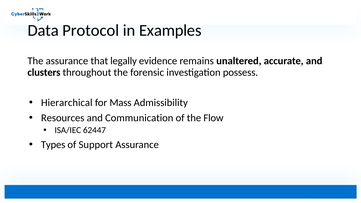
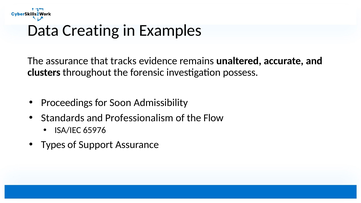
Protocol: Protocol -> Creating (91, 30)
legally: legally -> tracks (123, 61)
Hierarchical: Hierarchical -> Proceedings (67, 103)
Mass: Mass -> Soon (120, 103)
Resources: Resources -> Standards (63, 118)
Communication: Communication -> Professionalism (139, 118)
62447: 62447 -> 65976 (94, 130)
